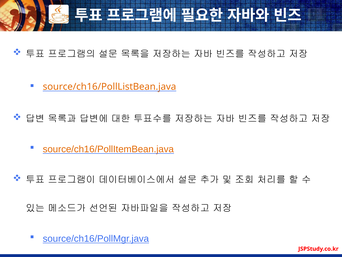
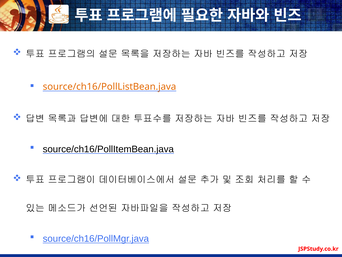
source/ch16/PollItemBean.java colour: orange -> black (108, 149)
